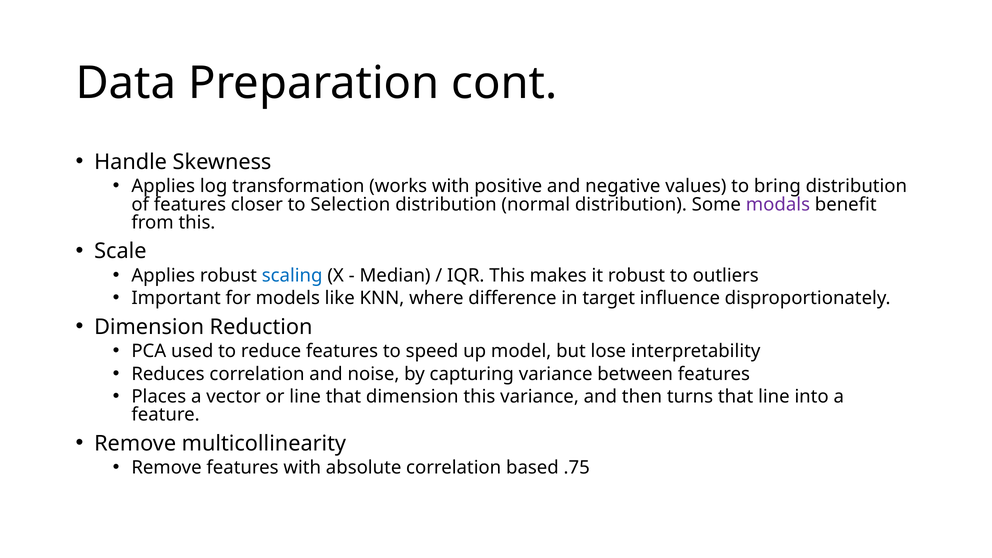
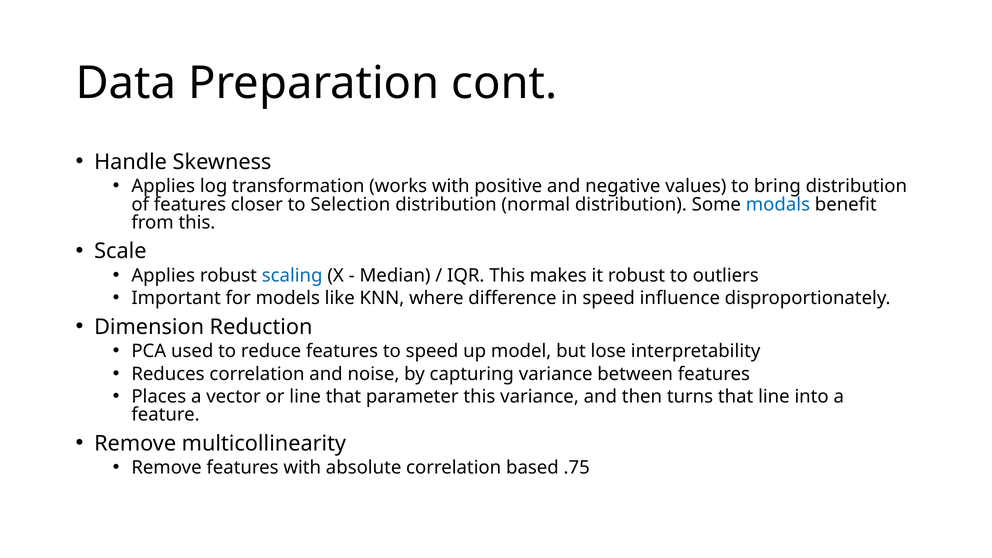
modals colour: purple -> blue (778, 204)
in target: target -> speed (609, 298)
that dimension: dimension -> parameter (412, 397)
